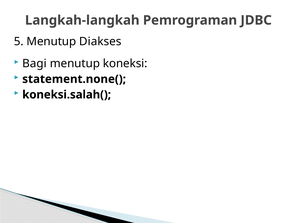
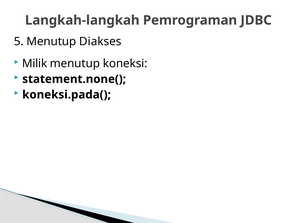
Bagi: Bagi -> Milik (35, 64)
koneksi.salah(: koneksi.salah( -> koneksi.pada( (67, 95)
